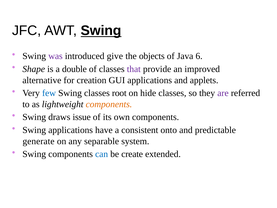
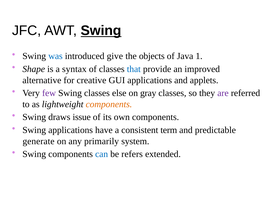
was colour: purple -> blue (55, 56)
6: 6 -> 1 (199, 56)
double: double -> syntax (74, 69)
that colour: purple -> blue (134, 69)
creation: creation -> creative (92, 80)
few colour: blue -> purple (49, 93)
root: root -> else (119, 93)
hide: hide -> gray (148, 93)
onto: onto -> term (169, 130)
separable: separable -> primarily (102, 141)
create: create -> refers (132, 154)
